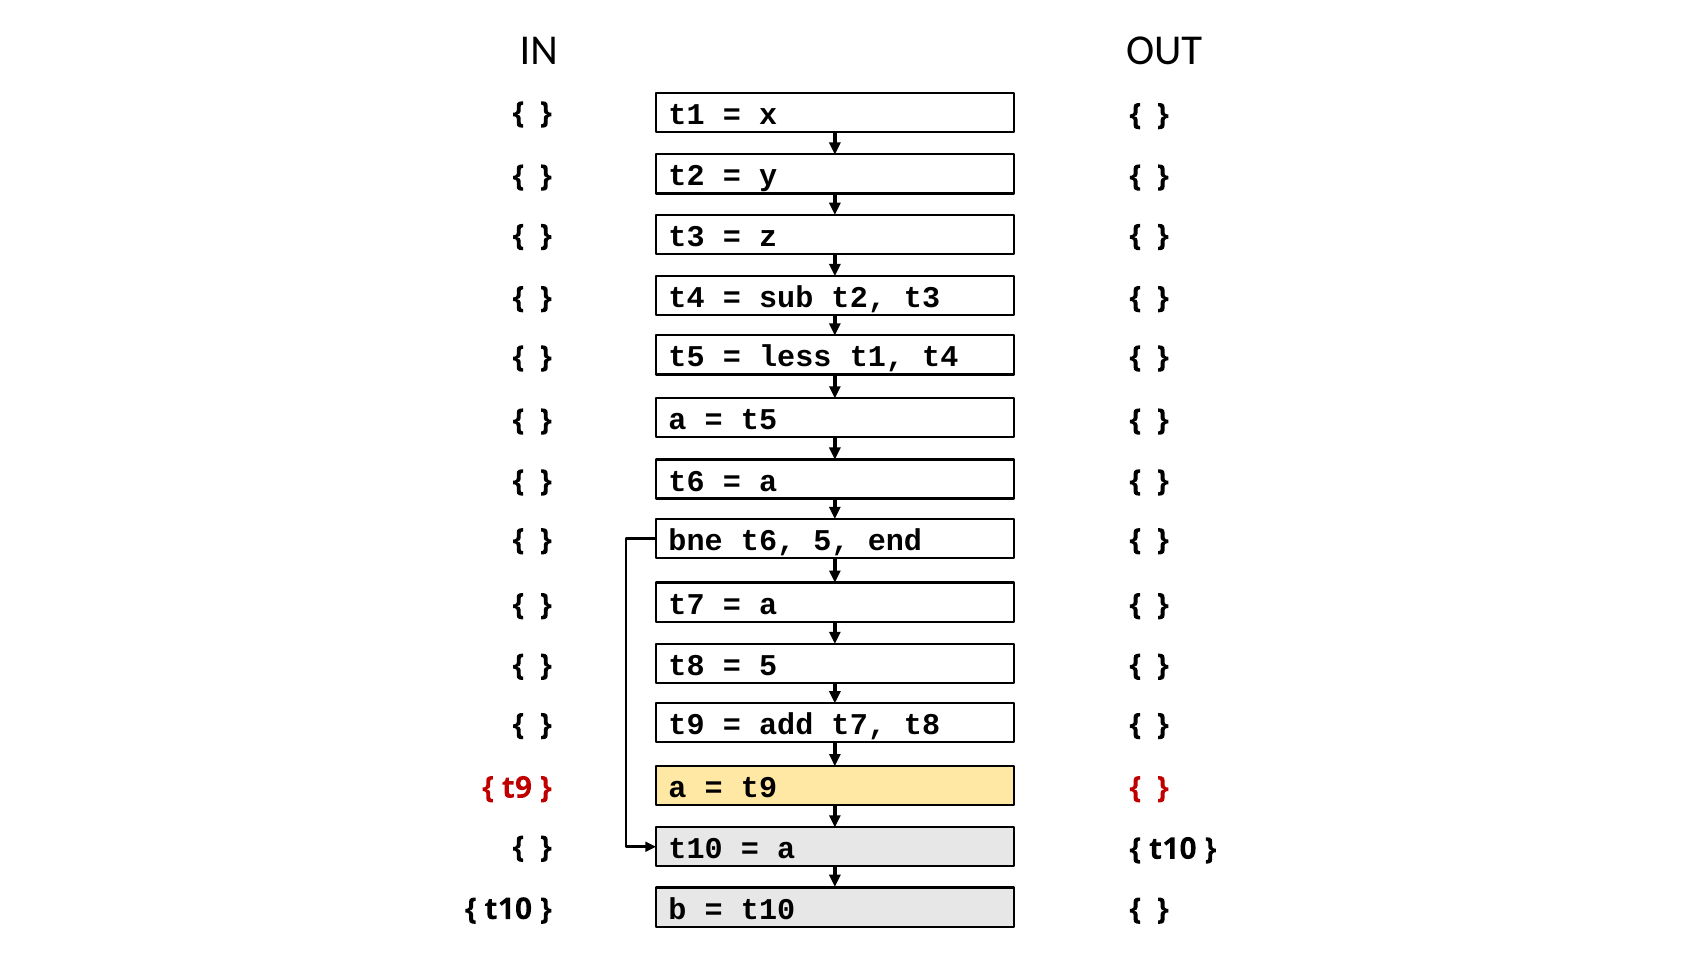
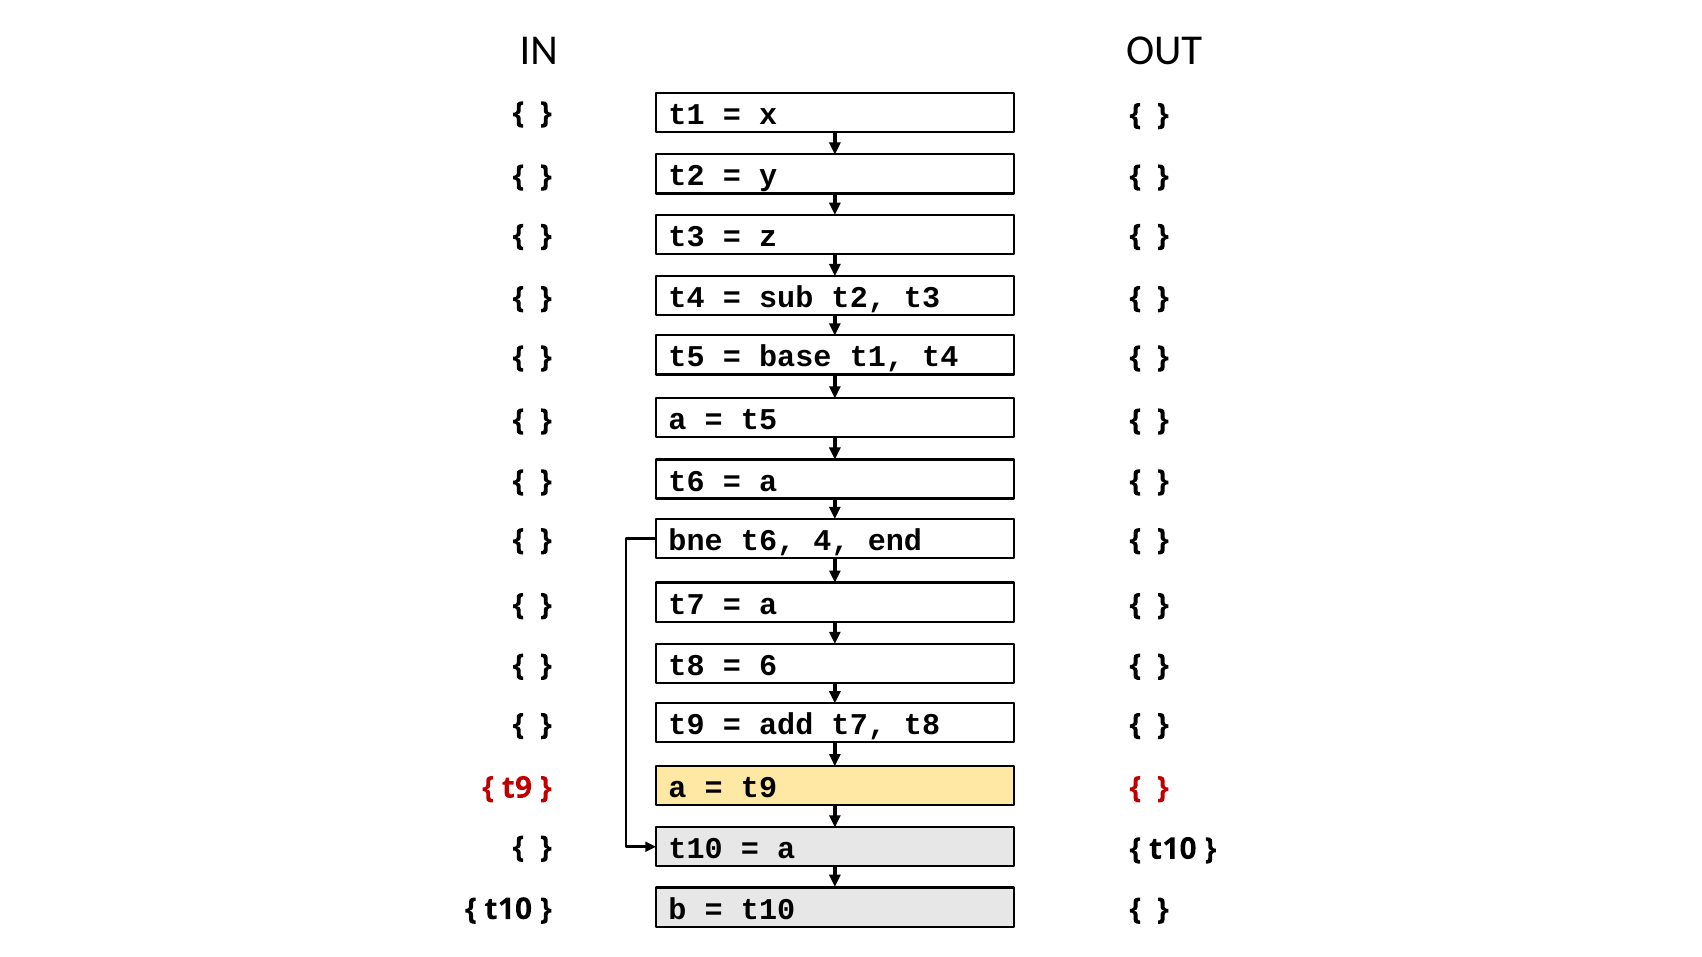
less: less -> base (795, 357)
t6 5: 5 -> 4 (831, 541)
5: 5 -> 6 (768, 666)
